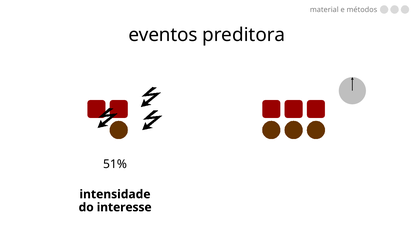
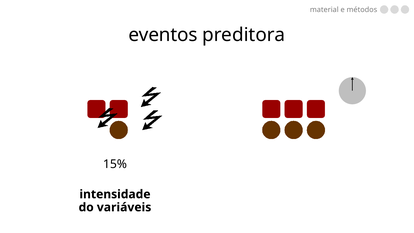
51%: 51% -> 15% (115, 164)
interesse: interesse -> variáveis (124, 207)
